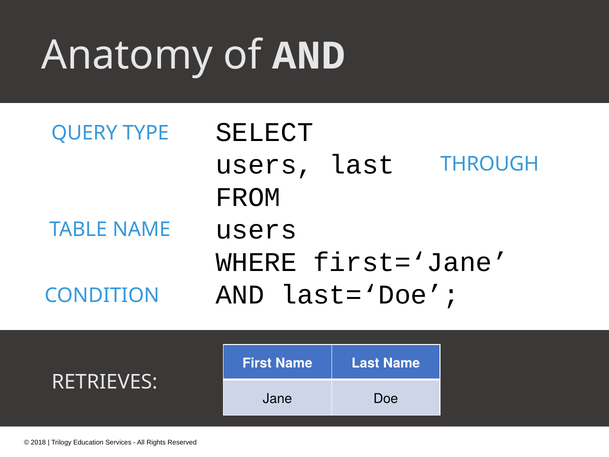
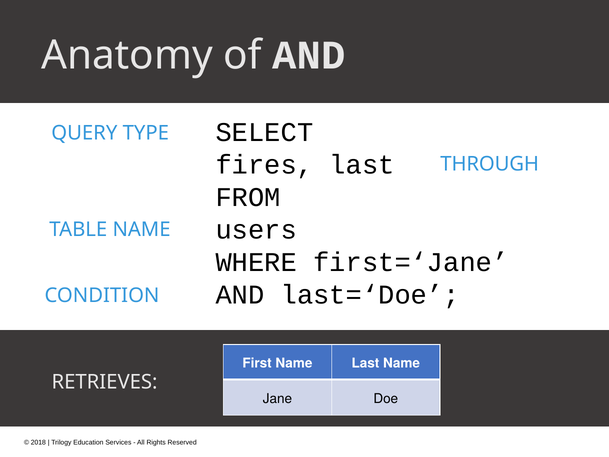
users: users -> fires (264, 165)
